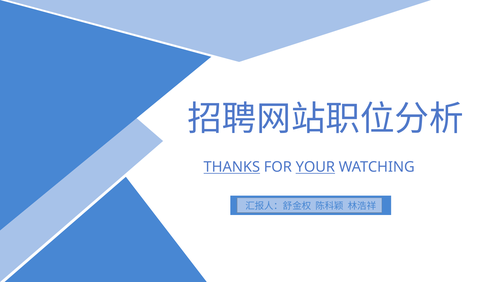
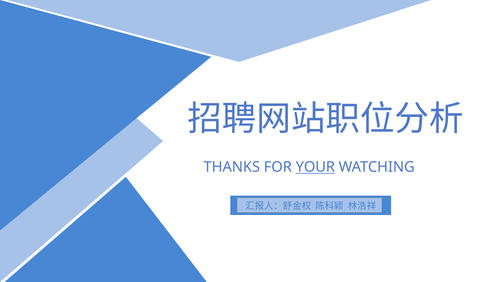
THANKS underline: present -> none (232, 167)
